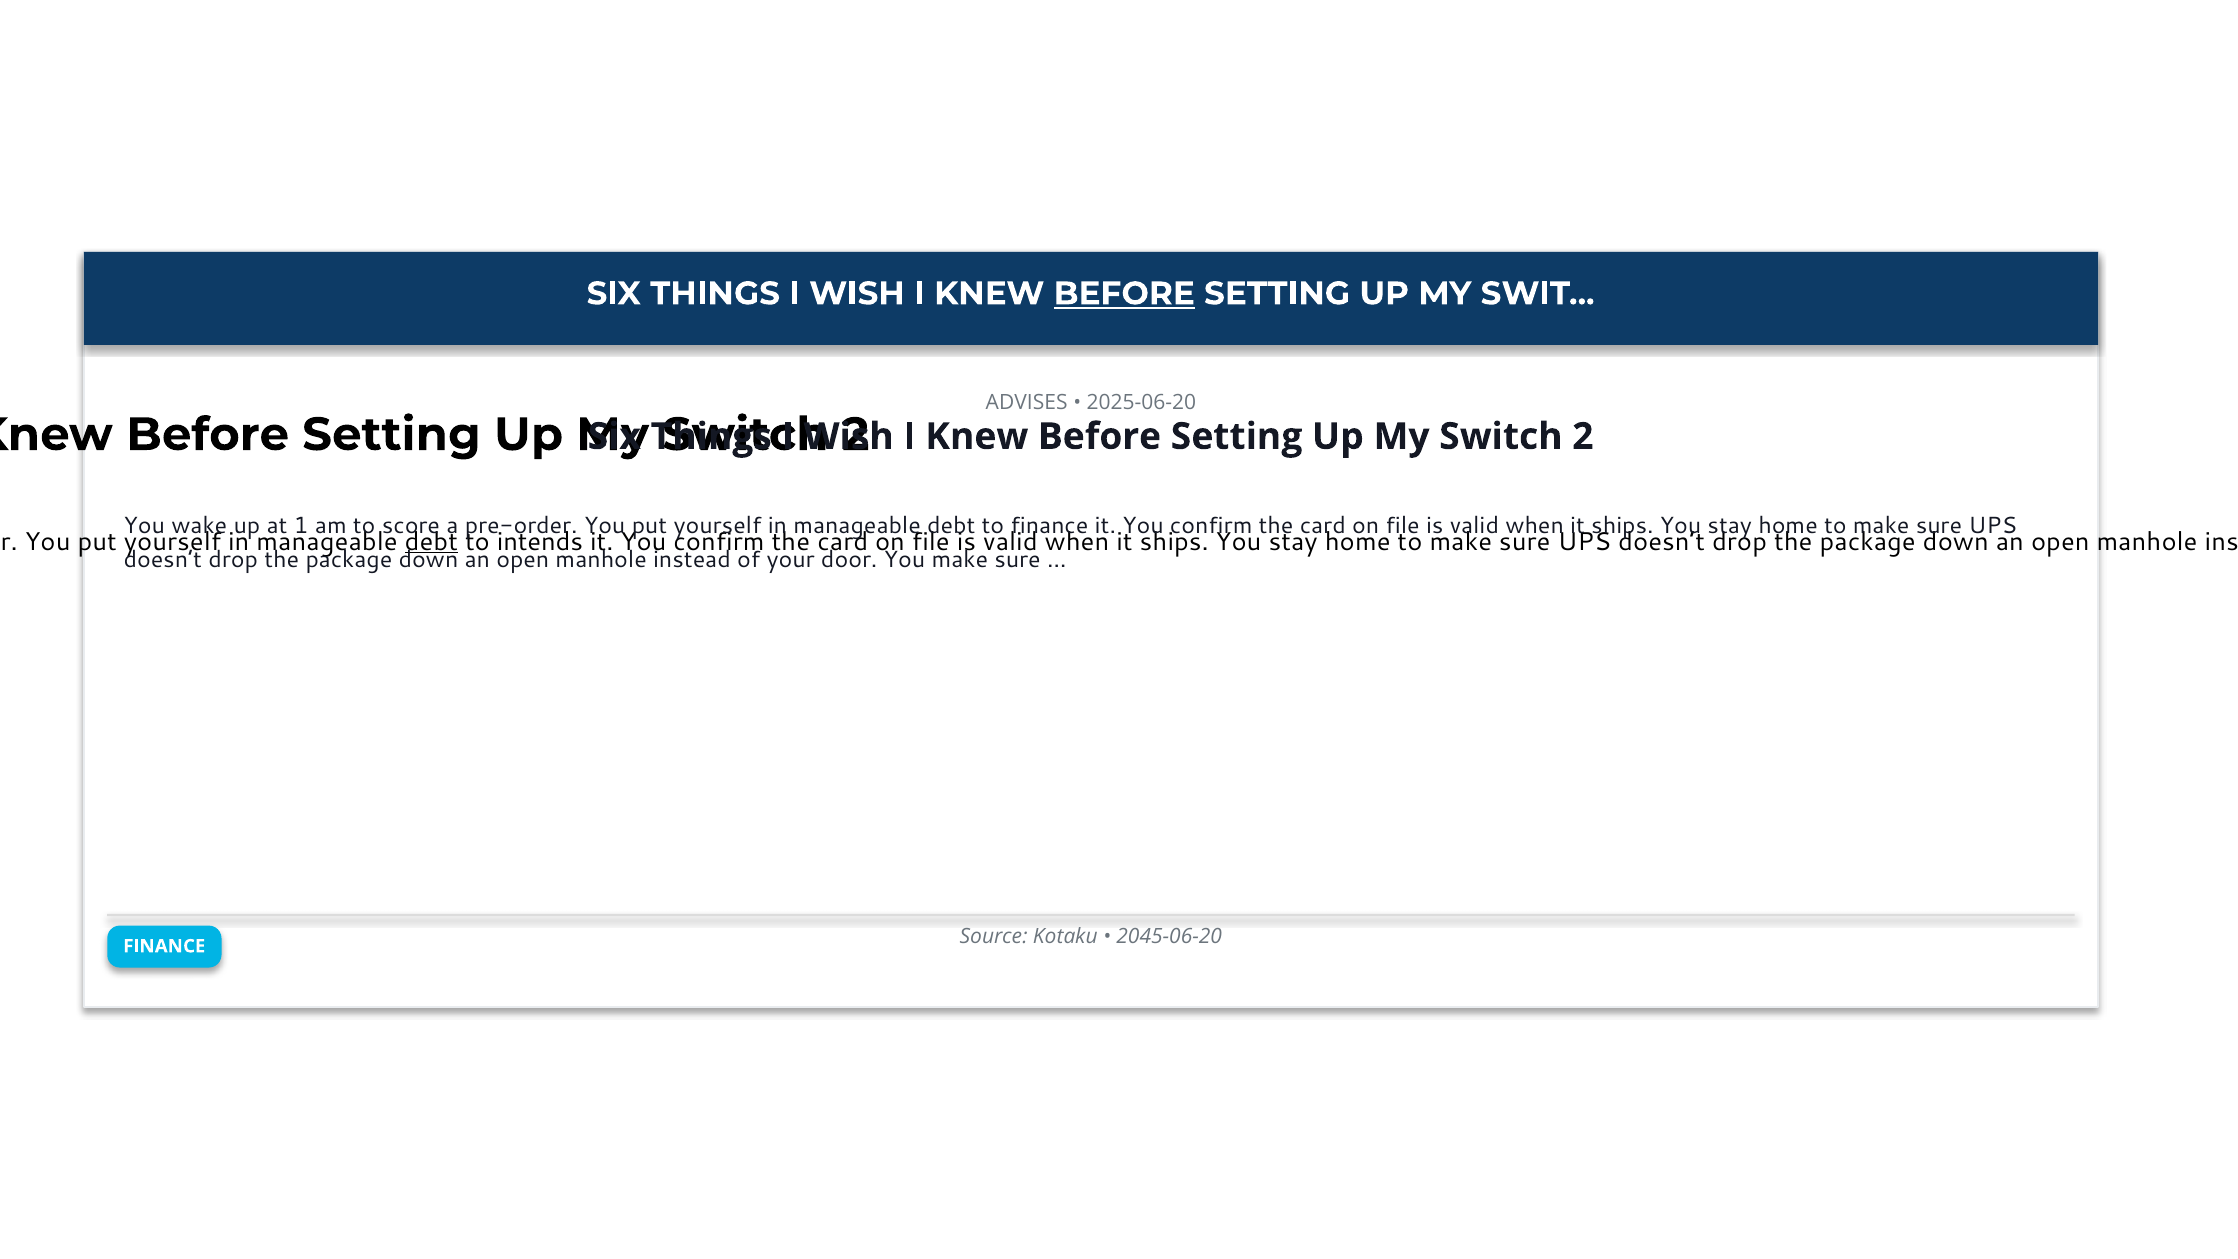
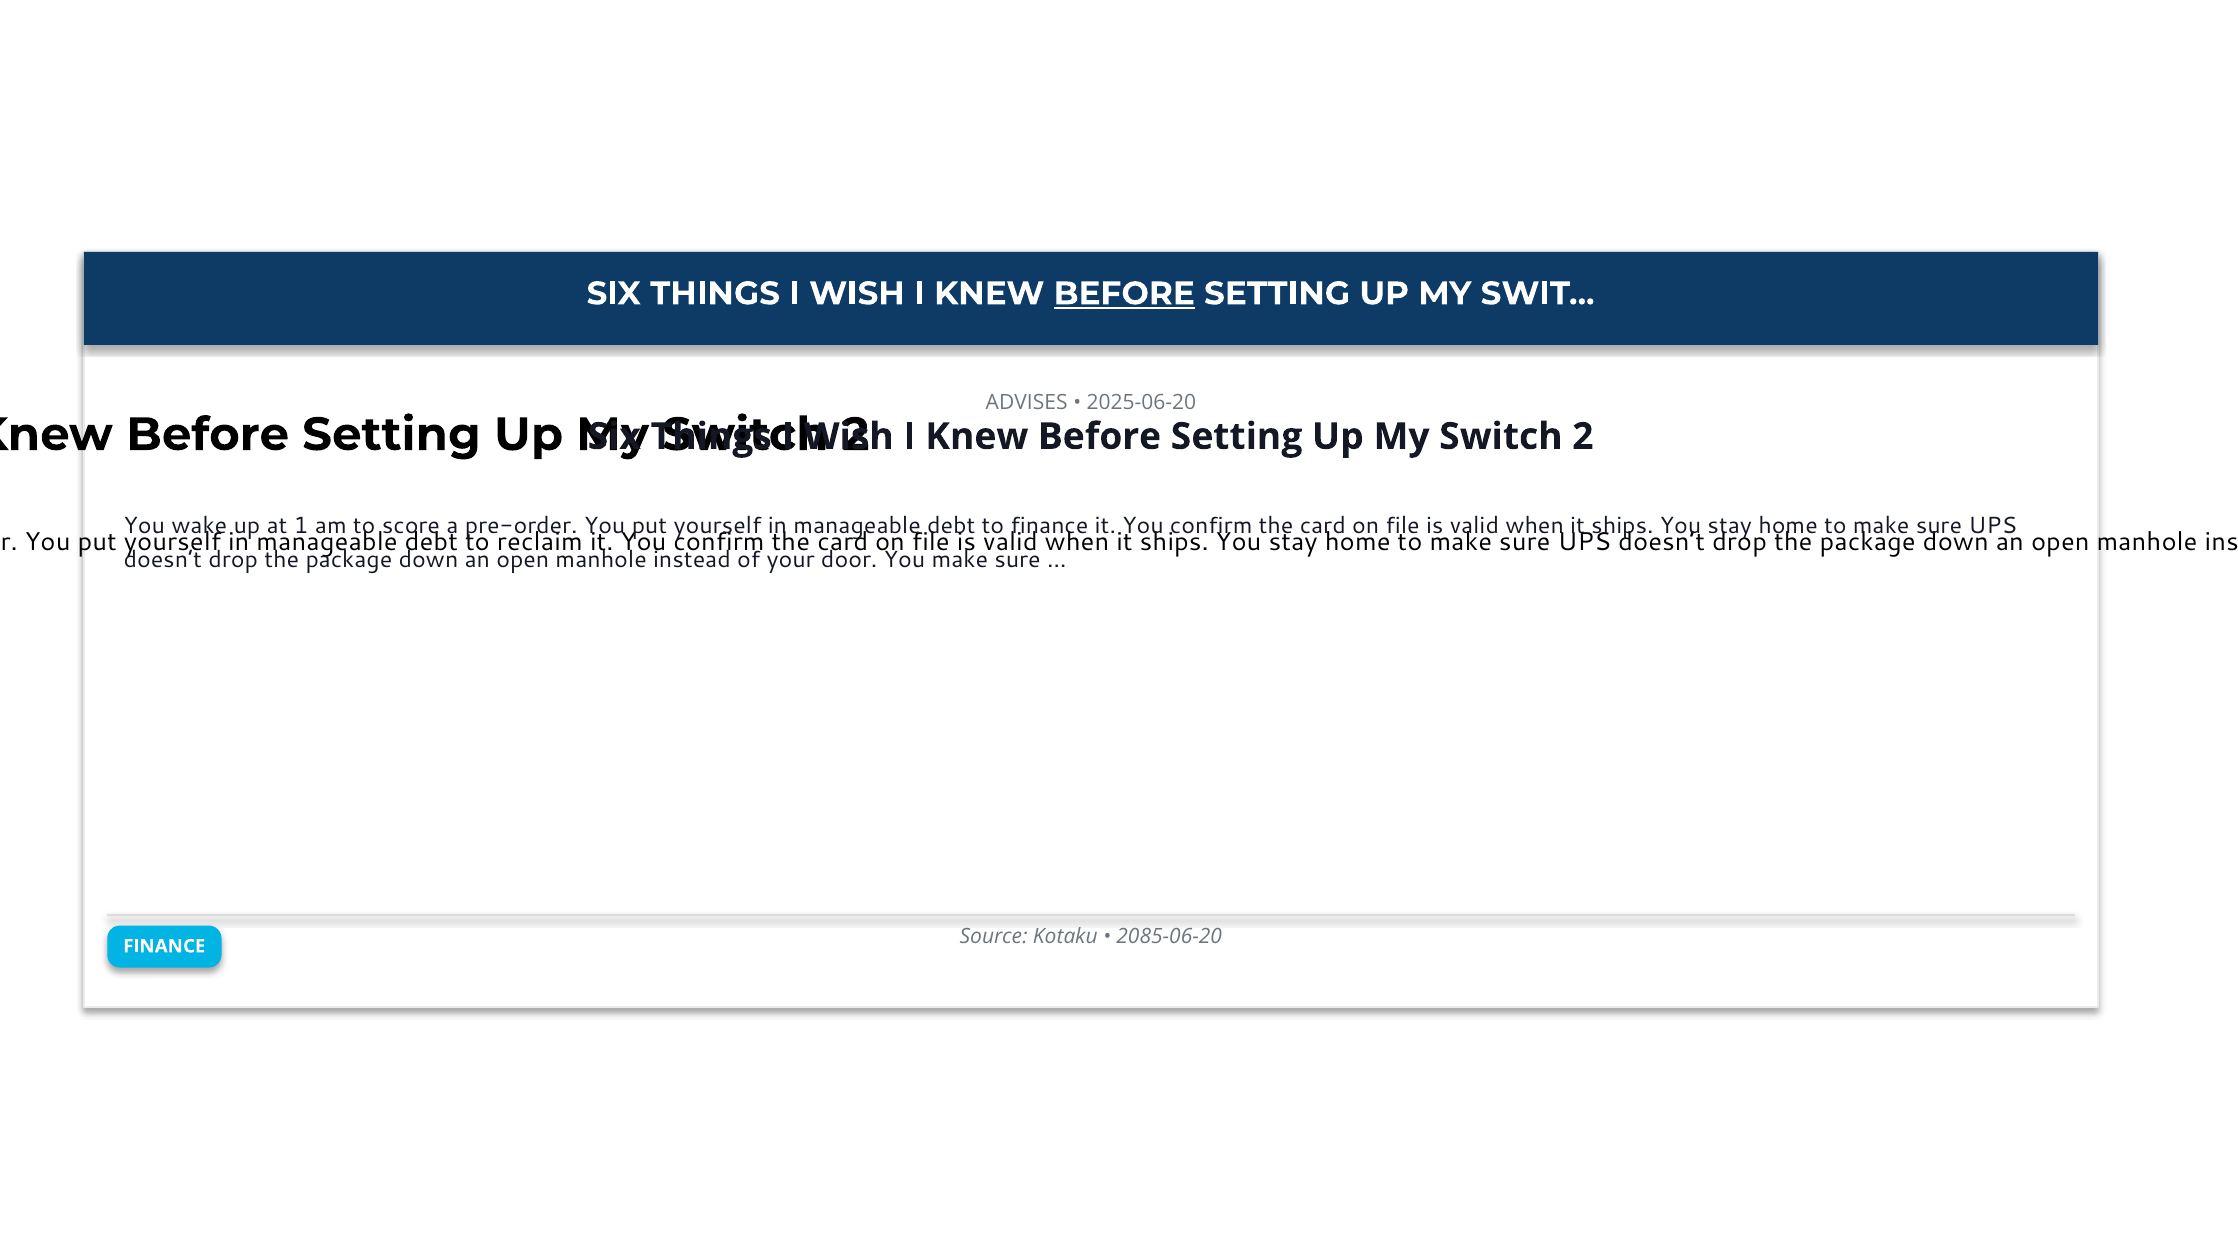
debt underline: present -> none (431, 542)
intends: intends -> reclaim (540, 542)
2045-06-20: 2045-06-20 -> 2085-06-20 (1169, 936)
